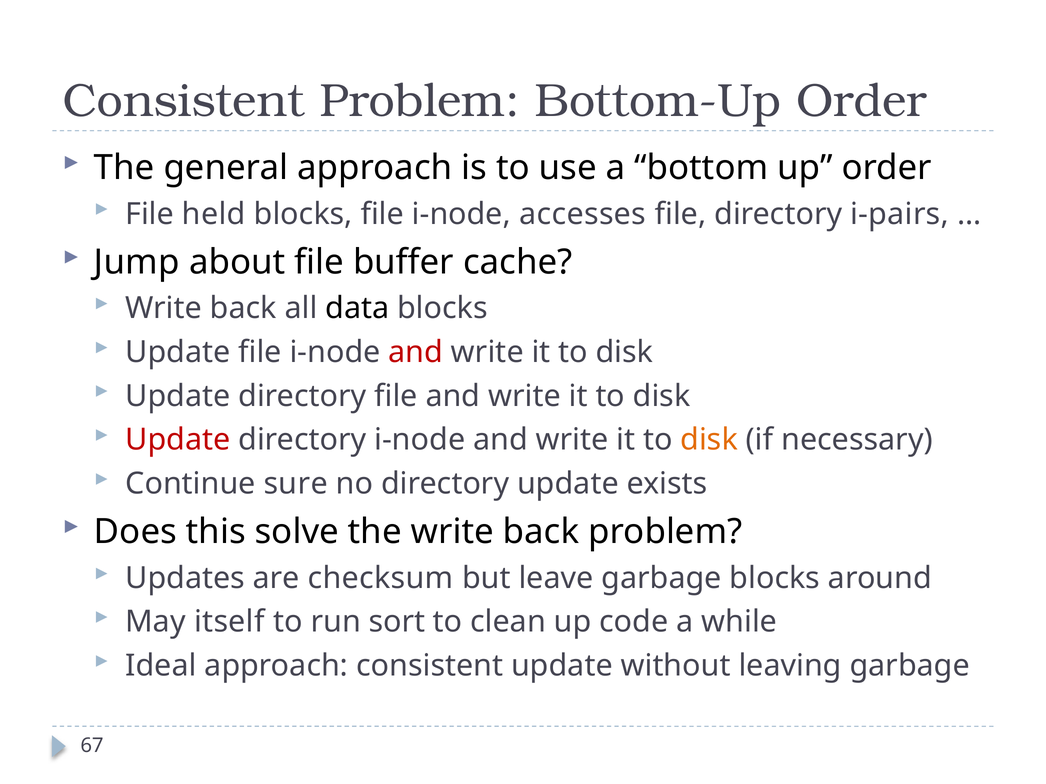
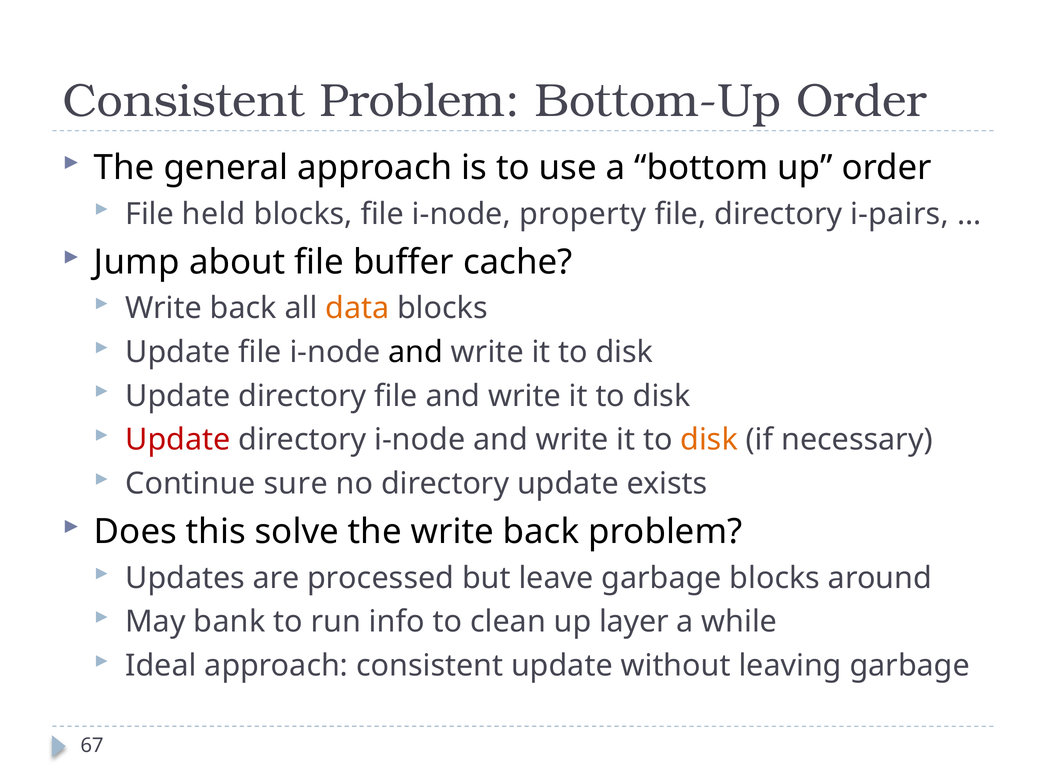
accesses: accesses -> property (583, 214)
data colour: black -> orange (357, 309)
and colour: red -> black (416, 352)
checksum: checksum -> processed (381, 578)
itself: itself -> bank (229, 622)
sort: sort -> info (397, 622)
code: code -> layer (634, 622)
